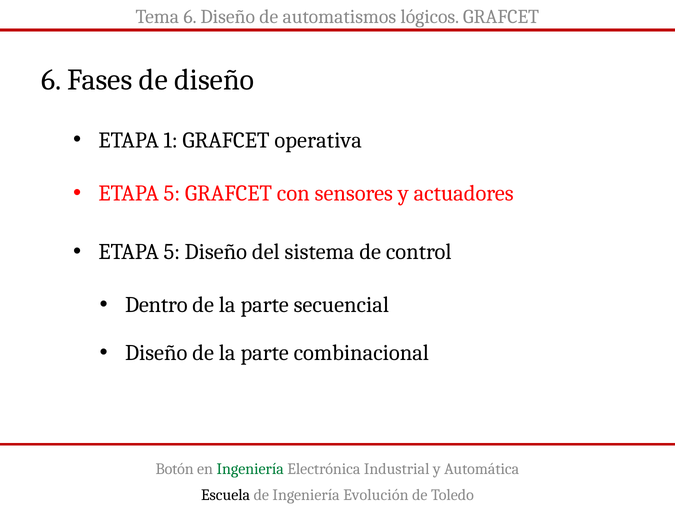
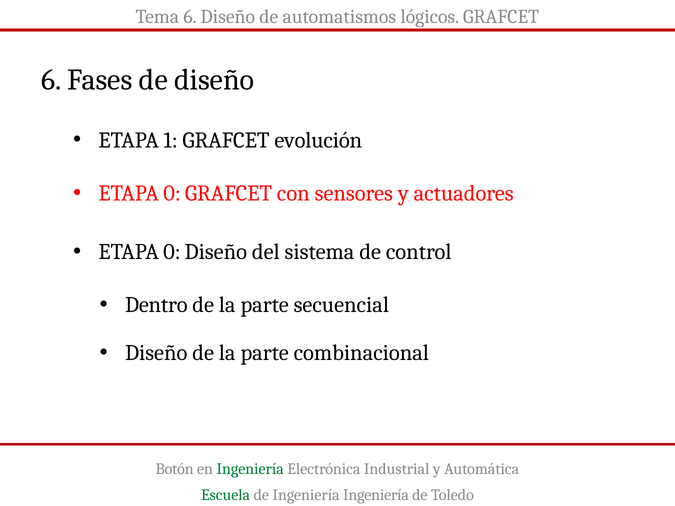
operativa: operativa -> evolución (318, 140)
5: 5 -> 0 (172, 194)
5: 5 -> 0 (172, 252)
Escuela colour: black -> green (226, 495)
Ingeniería Evolución: Evolución -> Ingeniería (376, 495)
